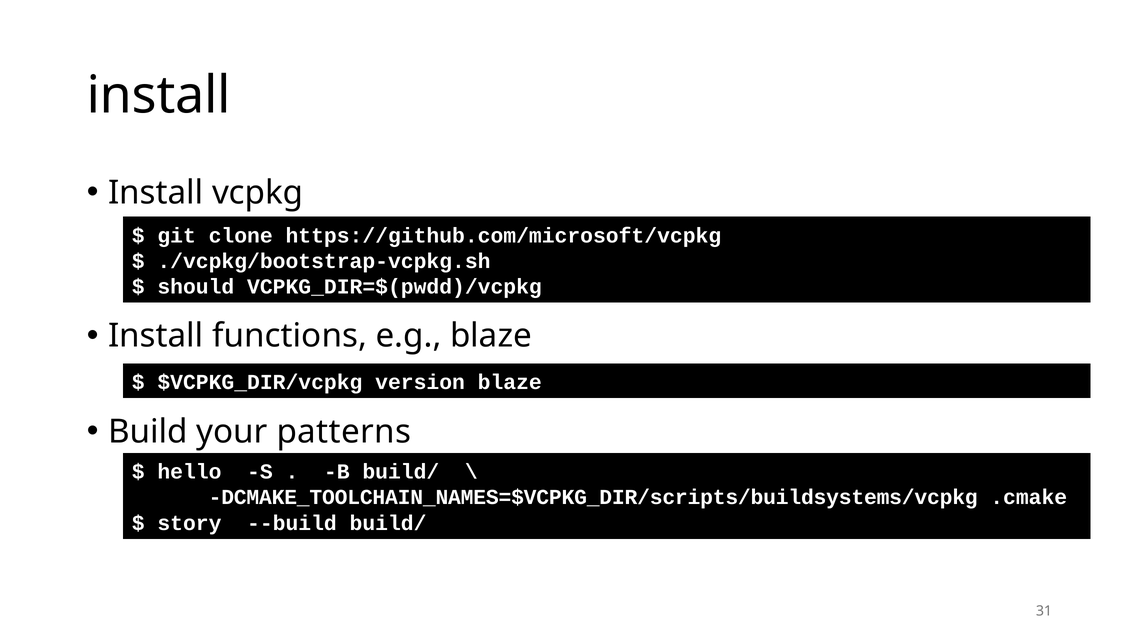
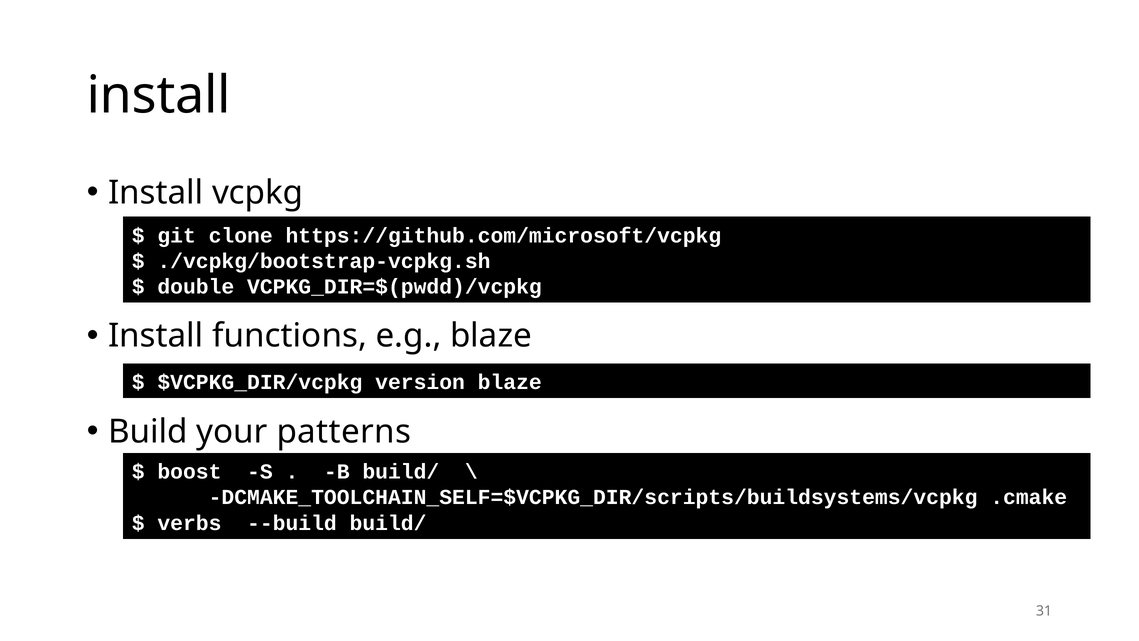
should: should -> double (196, 287)
hello: hello -> boost (189, 471)
DCMAKE_TOOLCHAIN_NAMES=$VCPKG_DIR/scripts/buildsystems/vcpkg: DCMAKE_TOOLCHAIN_NAMES=$VCPKG_DIR/scripts/buildsystems/vcpkg -> DCMAKE_TOOLCHAIN_SELF=$VCPKG_DIR/scripts/buildsystems/vcpkg (593, 497)
story: story -> verbs (189, 523)
